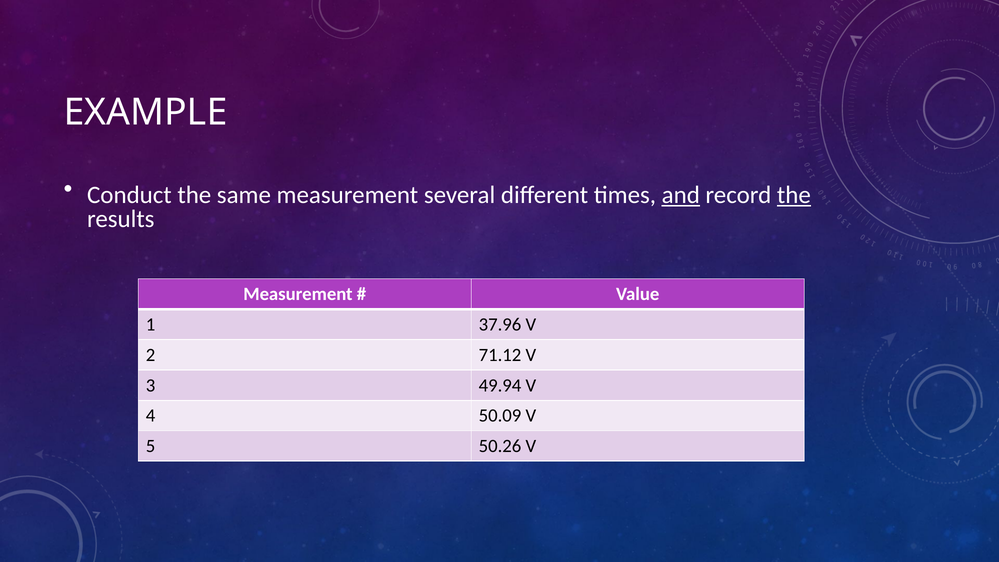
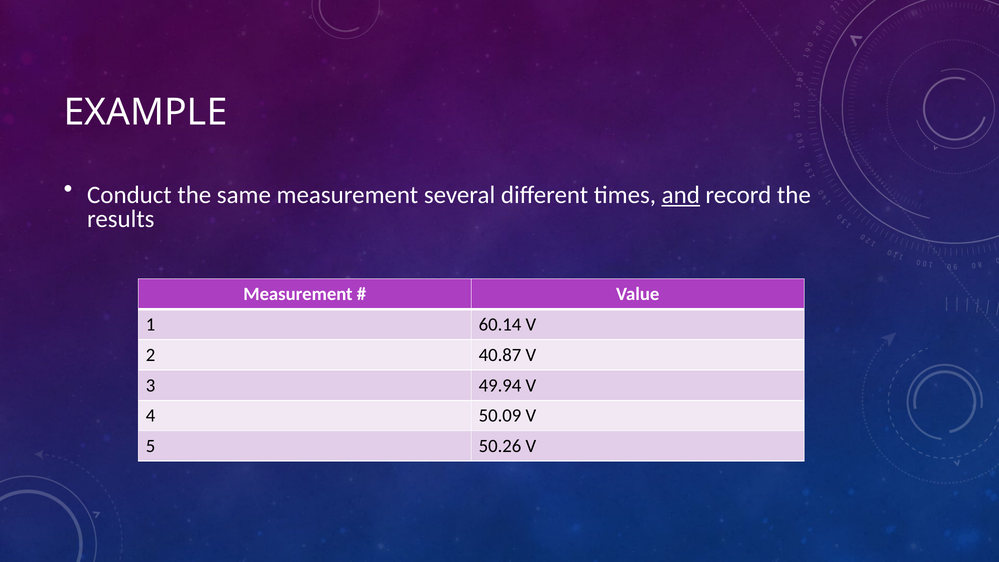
the underline: present -> none (794, 195)
37.96: 37.96 -> 60.14 (500, 325)
71.12: 71.12 -> 40.87 (500, 355)
